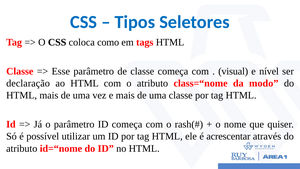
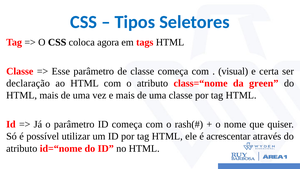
como: como -> agora (108, 42)
nível: nível -> certa (269, 71)
modo: modo -> green (264, 83)
